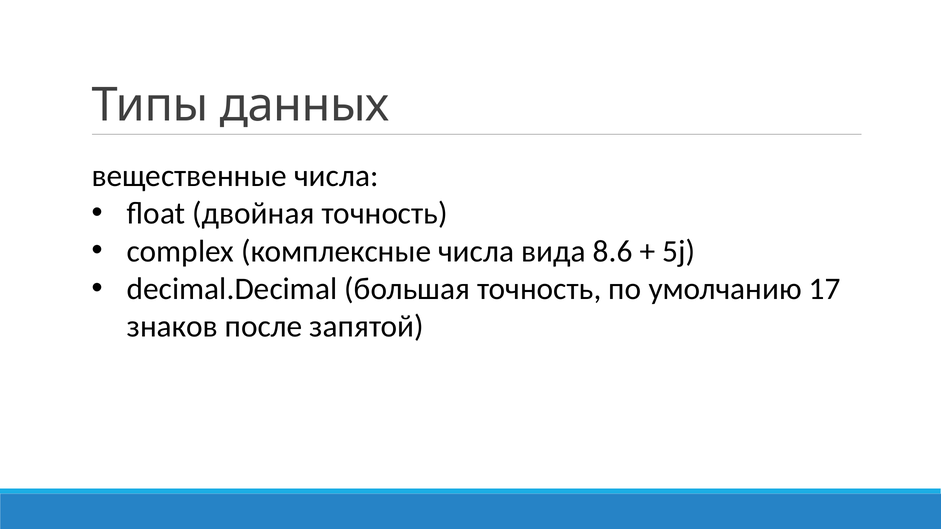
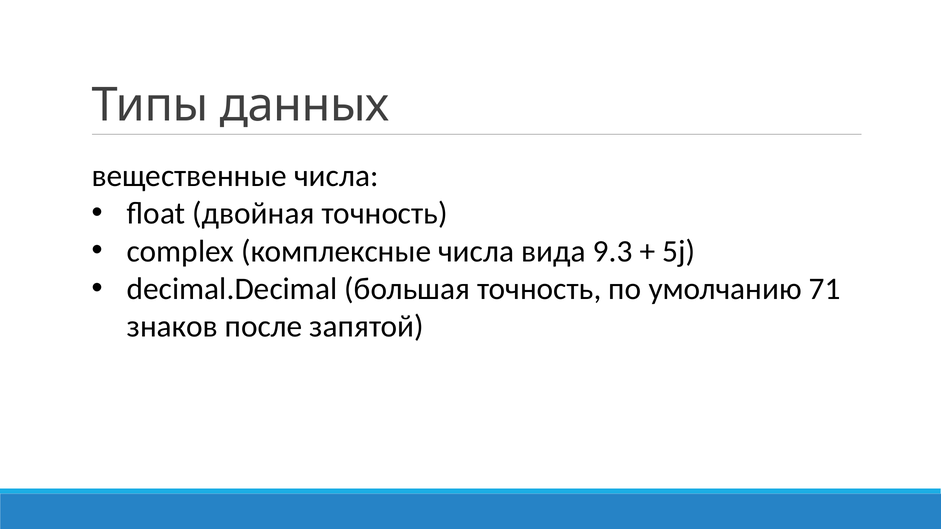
8.6: 8.6 -> 9.3 (613, 251)
17: 17 -> 71 (825, 289)
